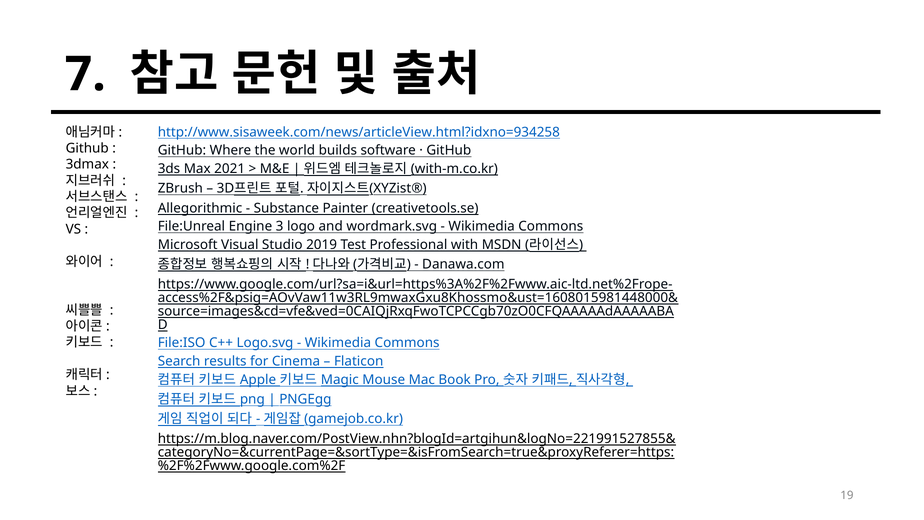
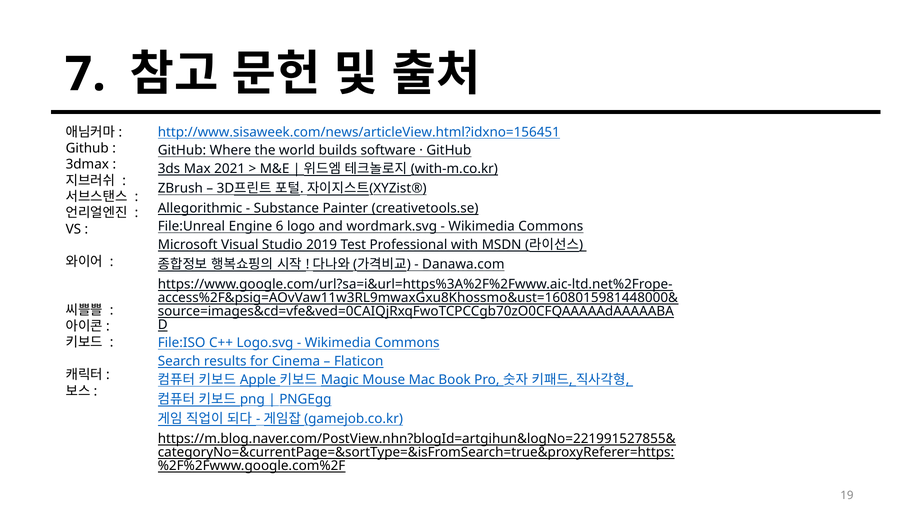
http://www.sisaweek.com/news/articleView.html?idxno=934258: http://www.sisaweek.com/news/articleView.html?idxno=934258 -> http://www.sisaweek.com/news/articleView.html?idxno=156451 (359, 132)
3: 3 -> 6 (280, 226)
